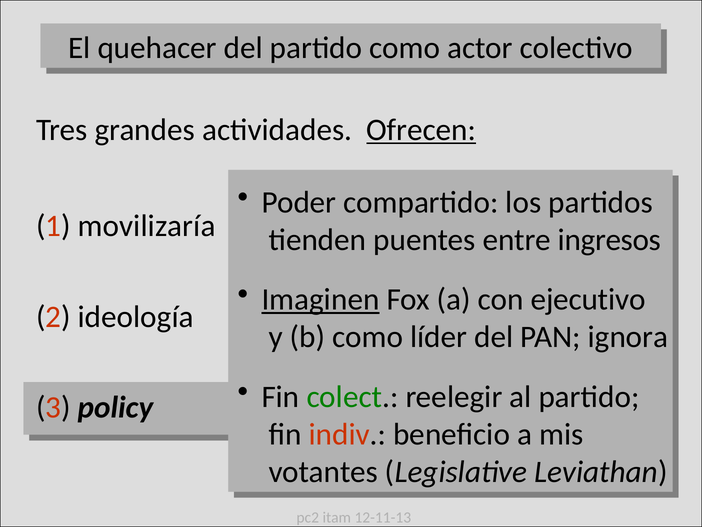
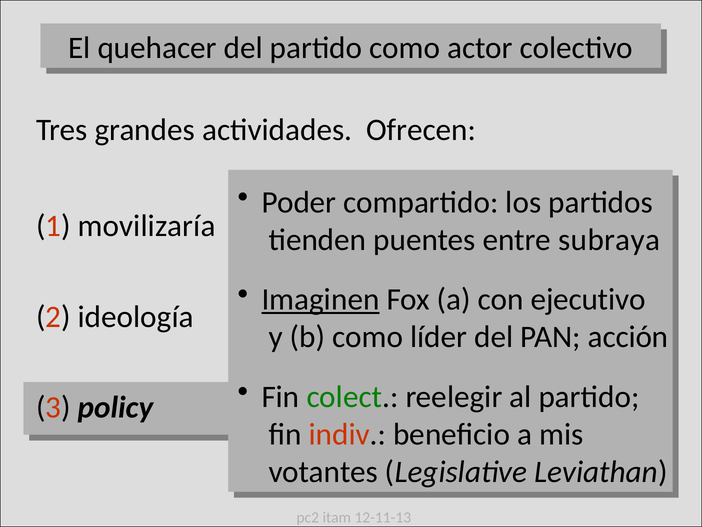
Ofrecen underline: present -> none (421, 130)
ingresos: ingresos -> subraya (609, 240)
ignora: ignora -> acción (628, 337)
